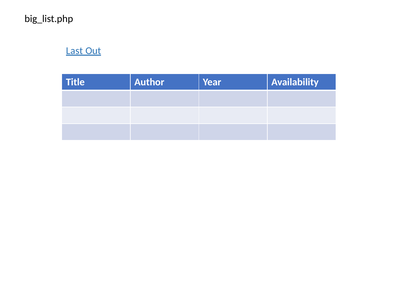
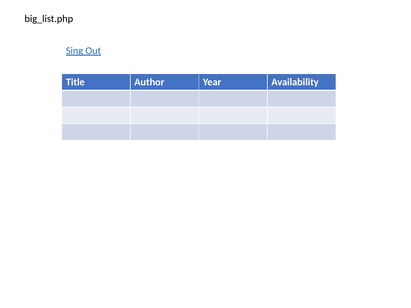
Last: Last -> Sing (74, 51)
